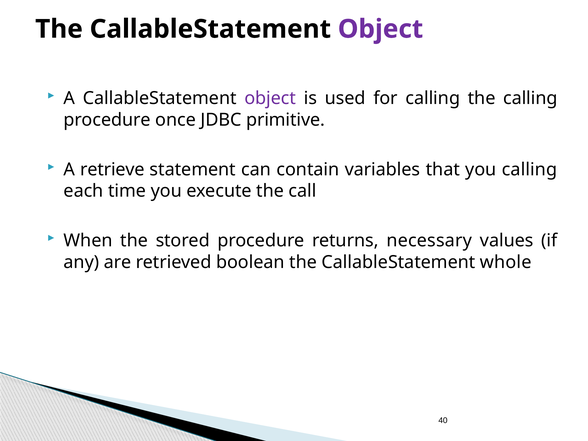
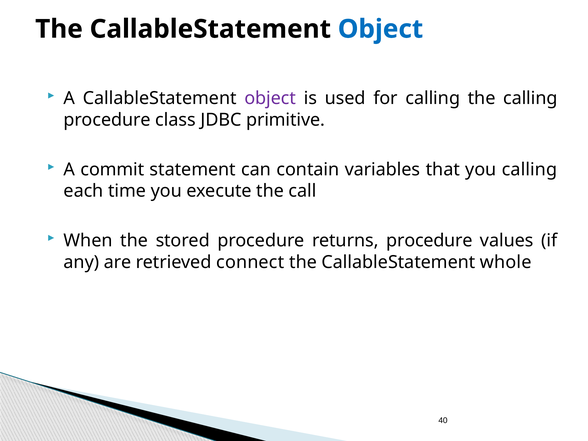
Object colour: purple -> blue (381, 29)
once: once -> class (176, 120)
retrieve: retrieve -> commit (112, 169)
returns necessary: necessary -> procedure (429, 241)
boolean: boolean -> connect (250, 262)
